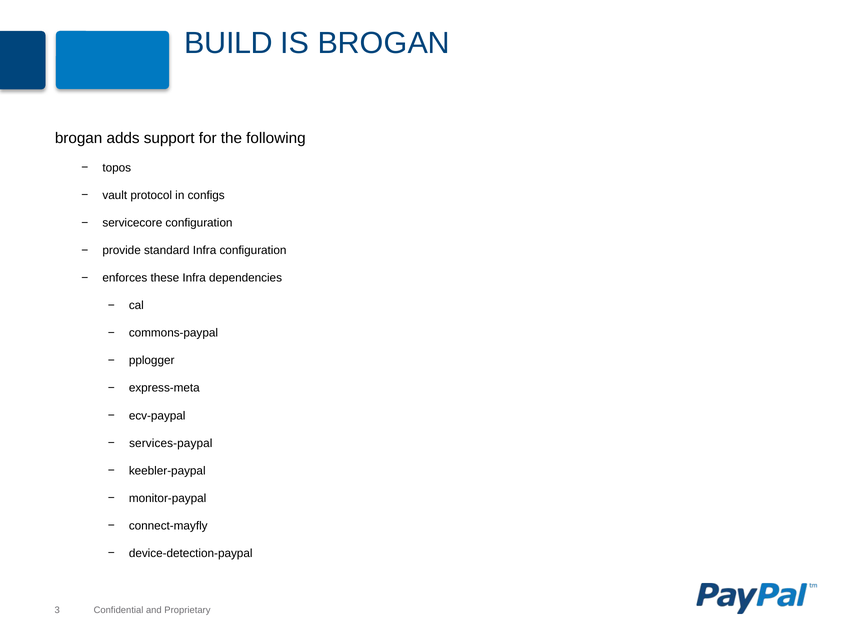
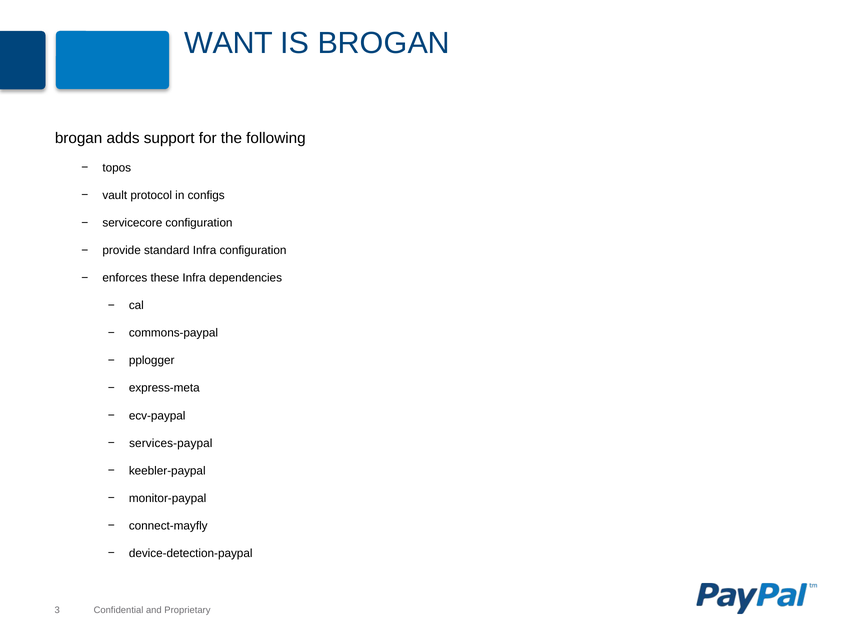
BUILD: BUILD -> WANT (229, 43)
